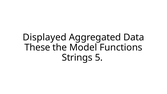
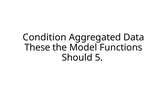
Displayed: Displayed -> Condition (45, 37)
Strings: Strings -> Should (77, 58)
